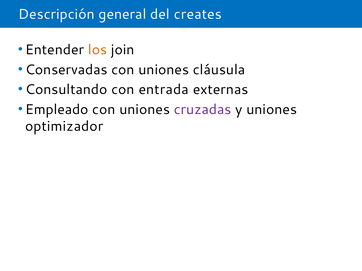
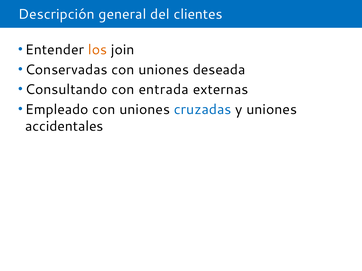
creates: creates -> clientes (198, 14)
cláusula: cláusula -> deseada (219, 70)
cruzadas colour: purple -> blue (203, 110)
optimizador: optimizador -> accidentales (64, 127)
